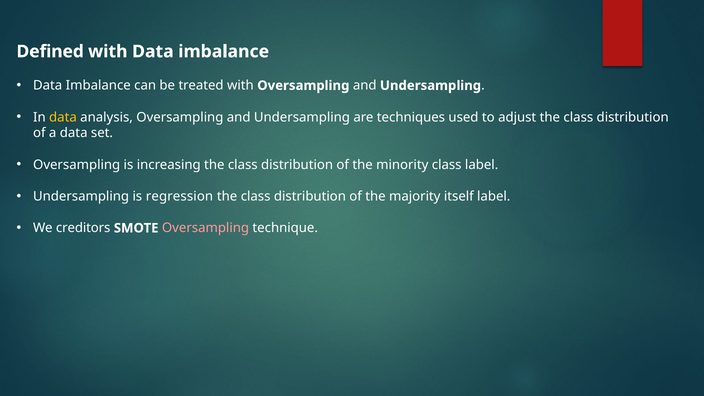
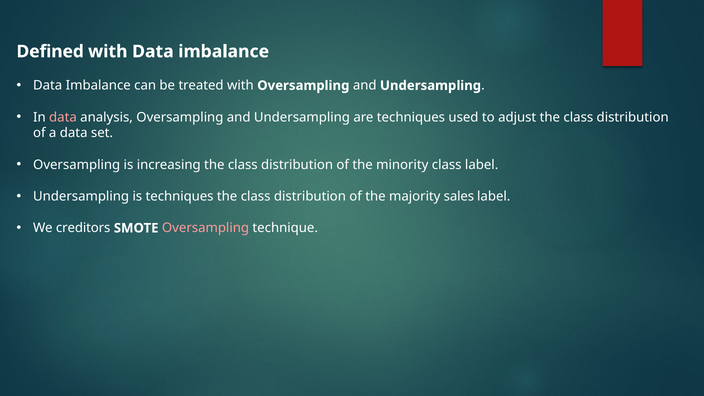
data colour: yellow -> pink (63, 117)
is regression: regression -> techniques (180, 196)
itself: itself -> sales (459, 196)
